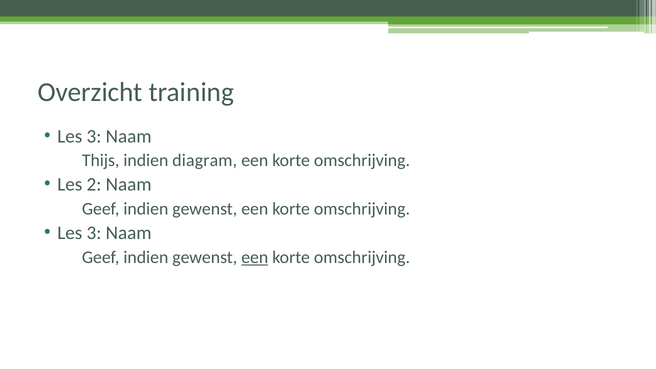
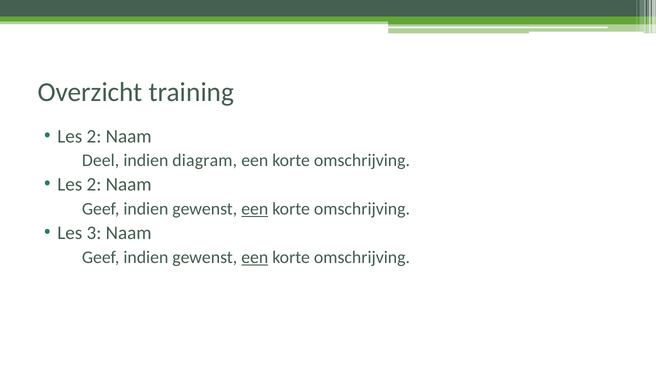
3: 3 -> 2 (94, 136)
Thijs: Thijs -> Deel (101, 160)
een underline: none -> present (255, 209)
